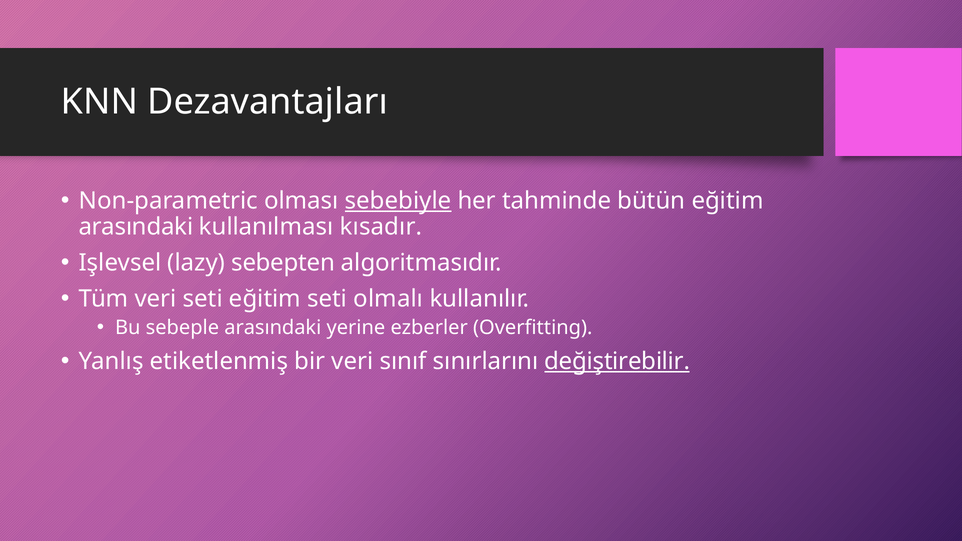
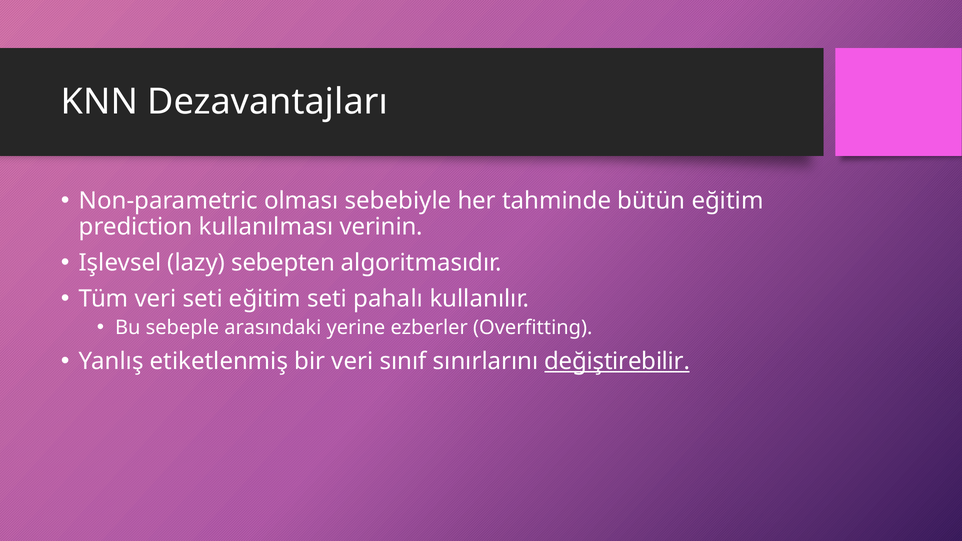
sebebiyle underline: present -> none (398, 201)
arasındaki: arasındaki -> prediction (136, 227)
kısadır: kısadır -> verinin (381, 227)
olmalı: olmalı -> pahalı (388, 299)
